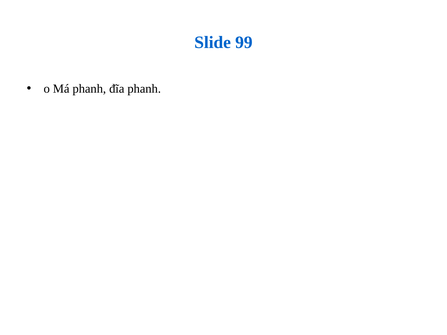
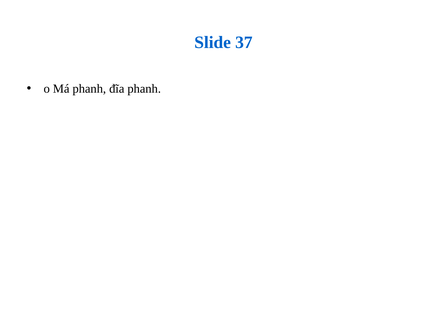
99: 99 -> 37 (244, 43)
